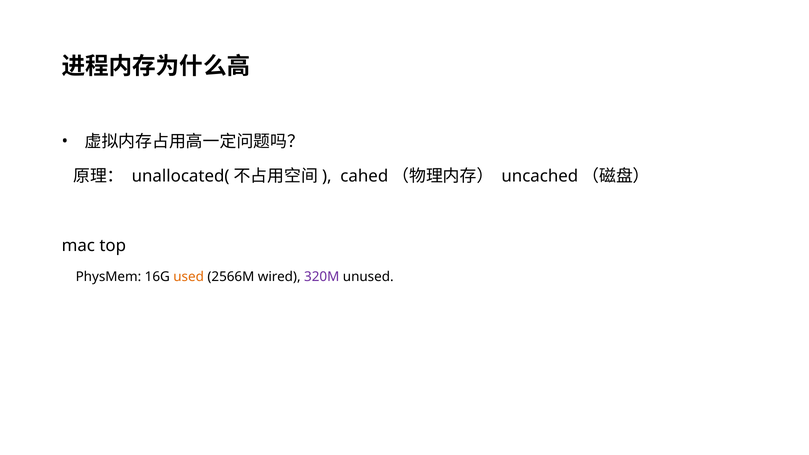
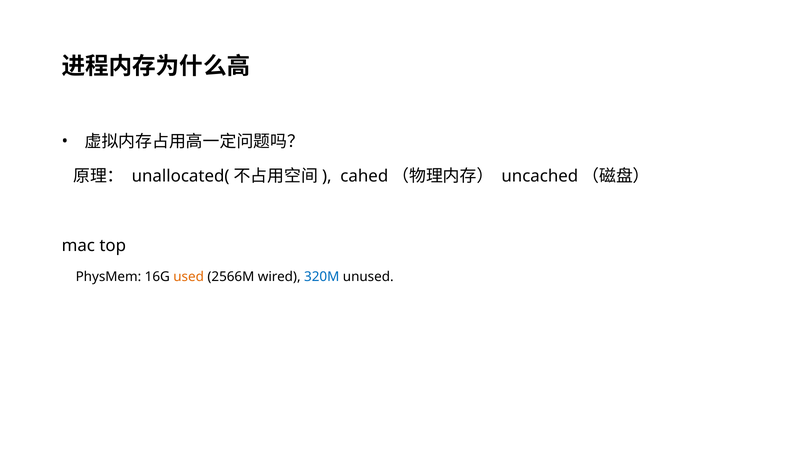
320M colour: purple -> blue (322, 277)
